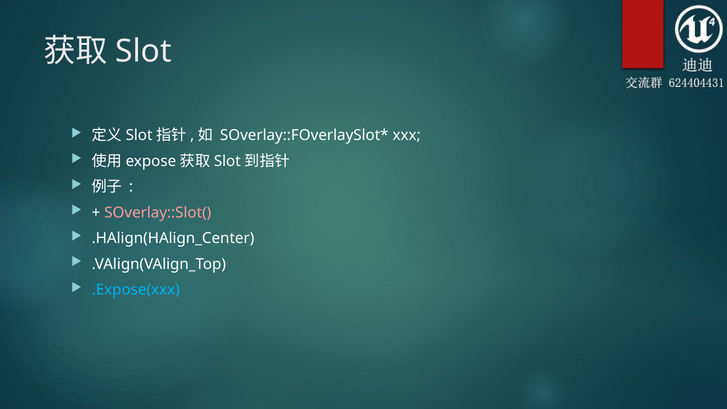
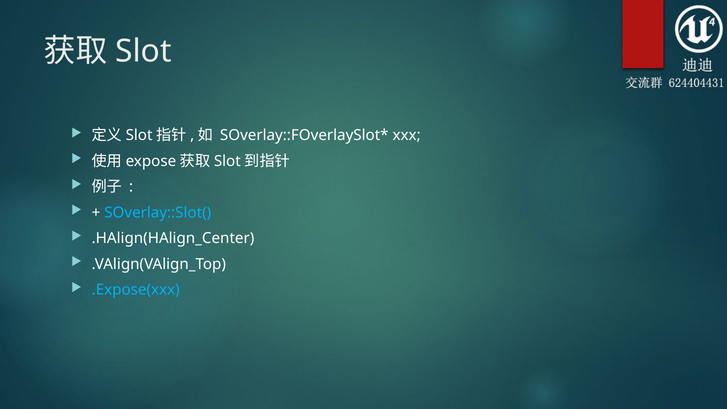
SOverlay::Slot( colour: pink -> light blue (158, 213)
